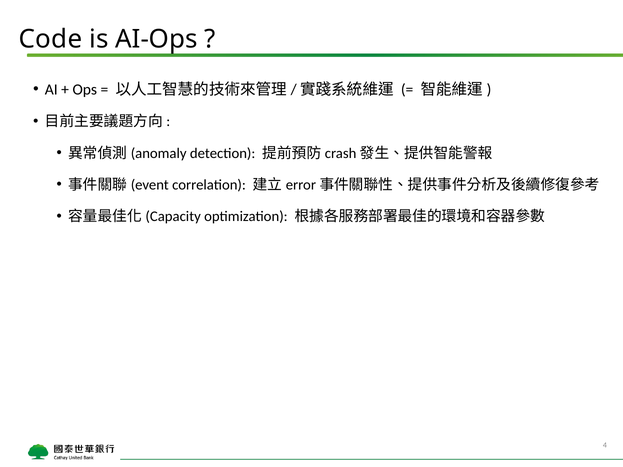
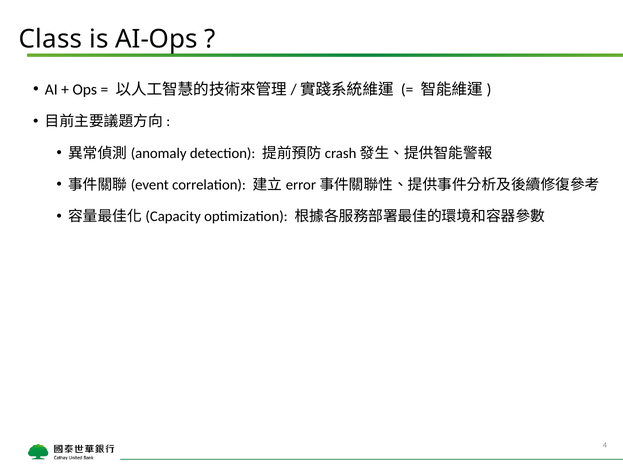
Code: Code -> Class (50, 39)
